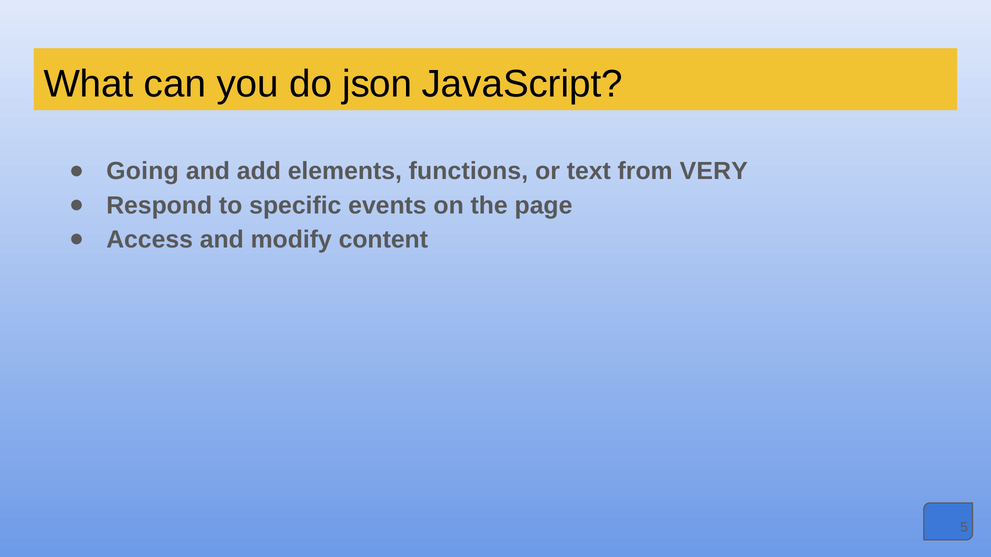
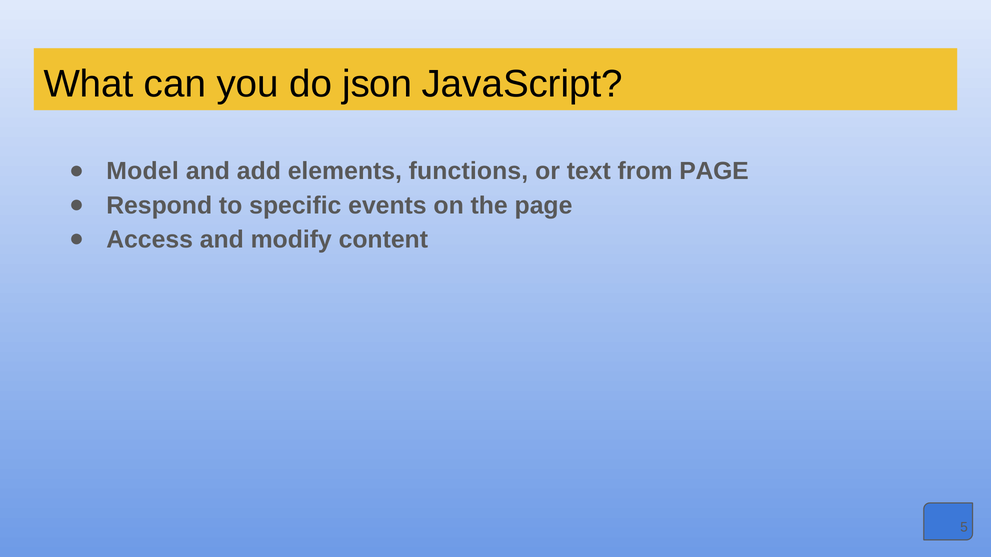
Going: Going -> Model (143, 171)
from VERY: VERY -> PAGE (714, 171)
